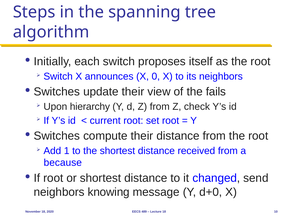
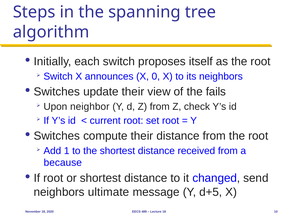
hierarchy: hierarchy -> neighbor (90, 106)
knowing: knowing -> ultimate (109, 192)
d+0: d+0 -> d+5 (211, 192)
